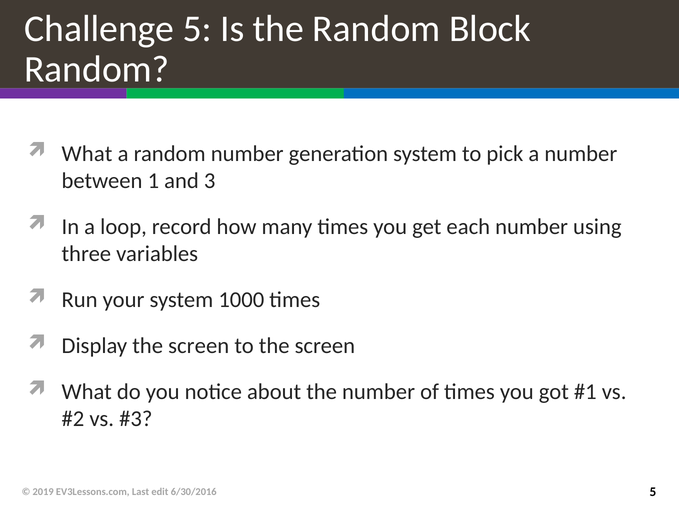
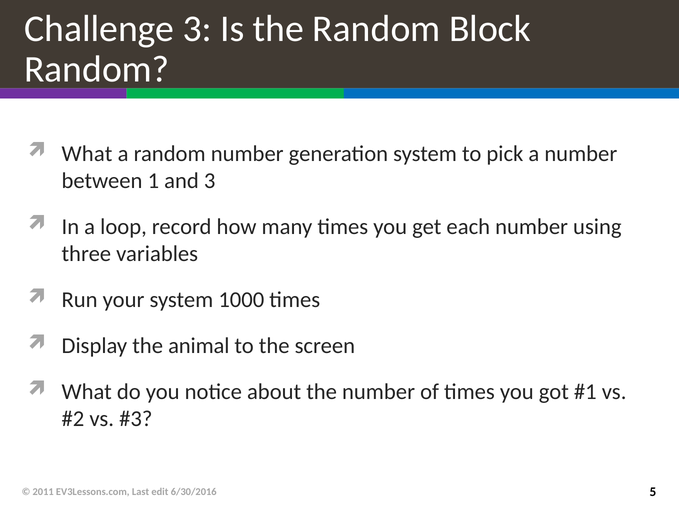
Challenge 5: 5 -> 3 (197, 29)
Display the screen: screen -> animal (199, 346)
2019: 2019 -> 2011 (43, 492)
